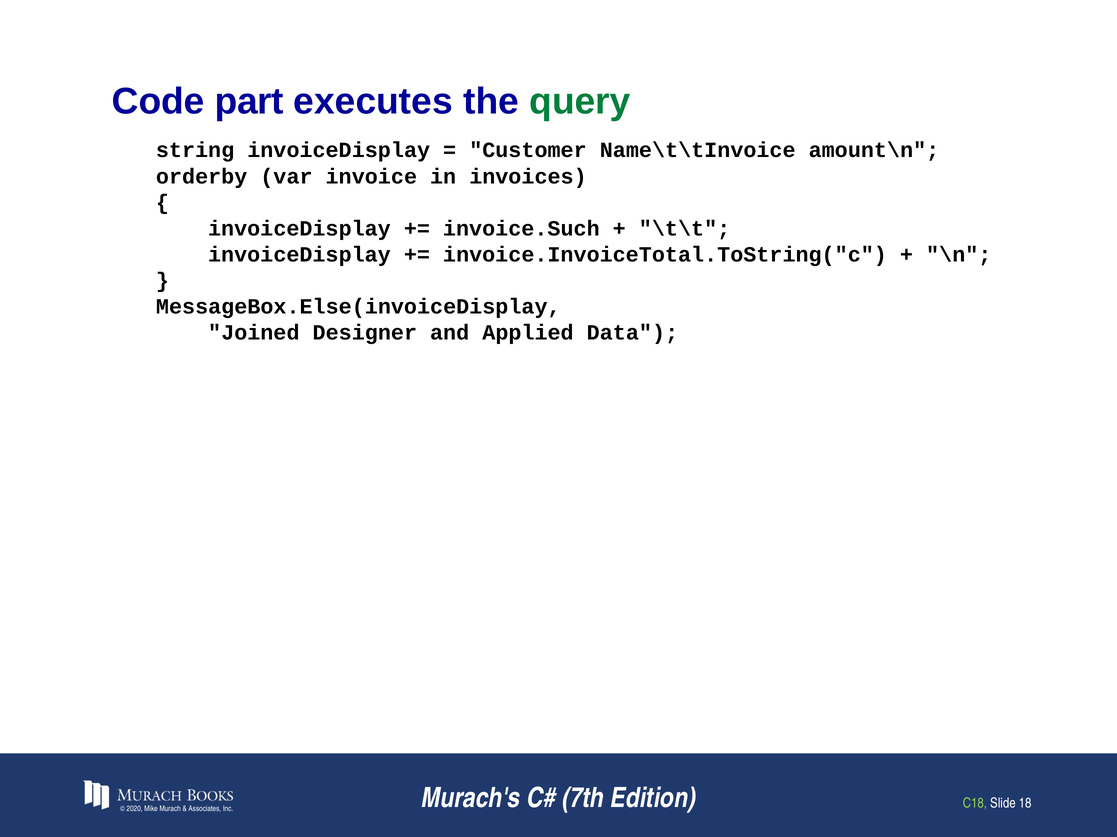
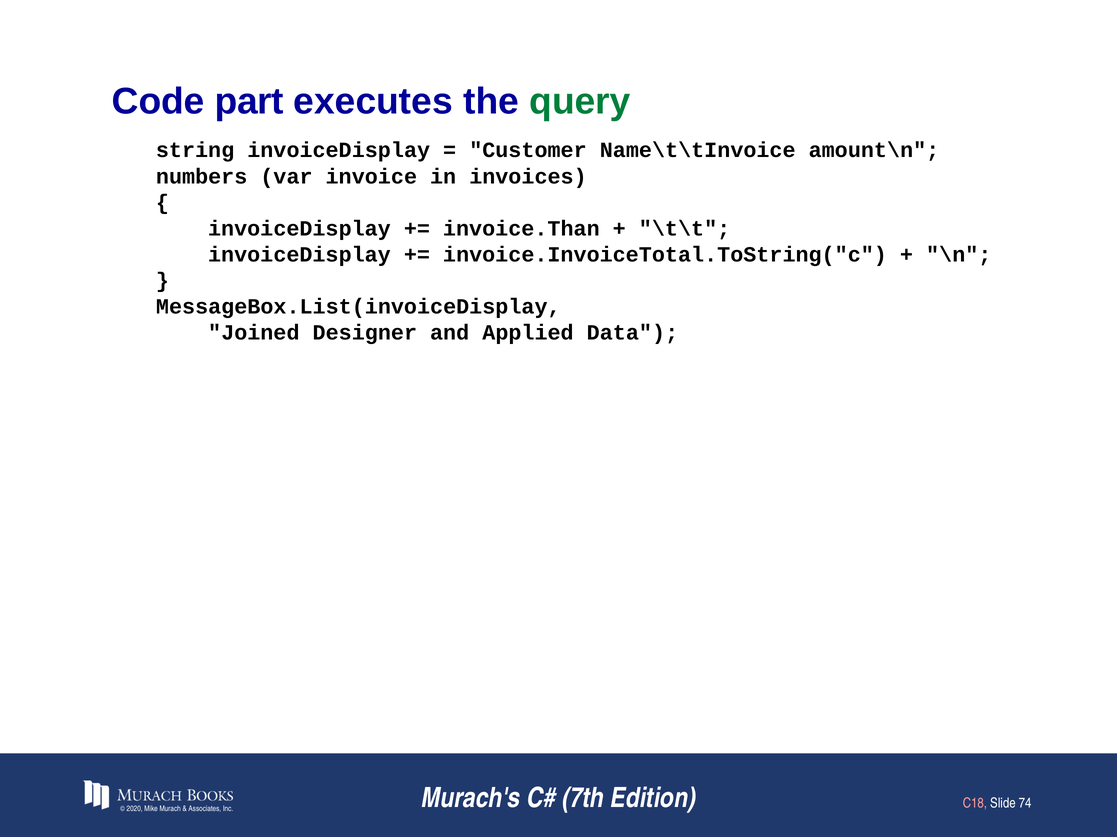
orderby: orderby -> numbers (202, 177)
invoice.Such: invoice.Such -> invoice.Than (521, 229)
MessageBox.Else(invoiceDisplay: MessageBox.Else(invoiceDisplay -> MessageBox.List(invoiceDisplay (358, 307)
C18 colour: light green -> pink (975, 804)
18: 18 -> 74 (1025, 804)
